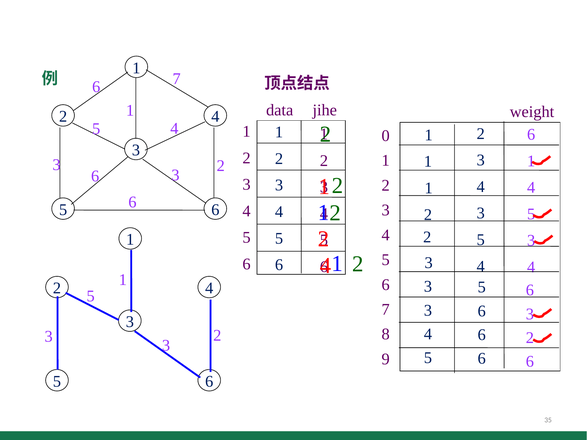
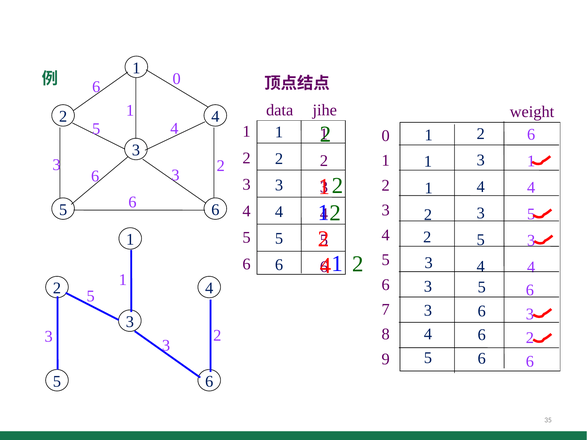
7: 7 -> 0 (177, 79)
